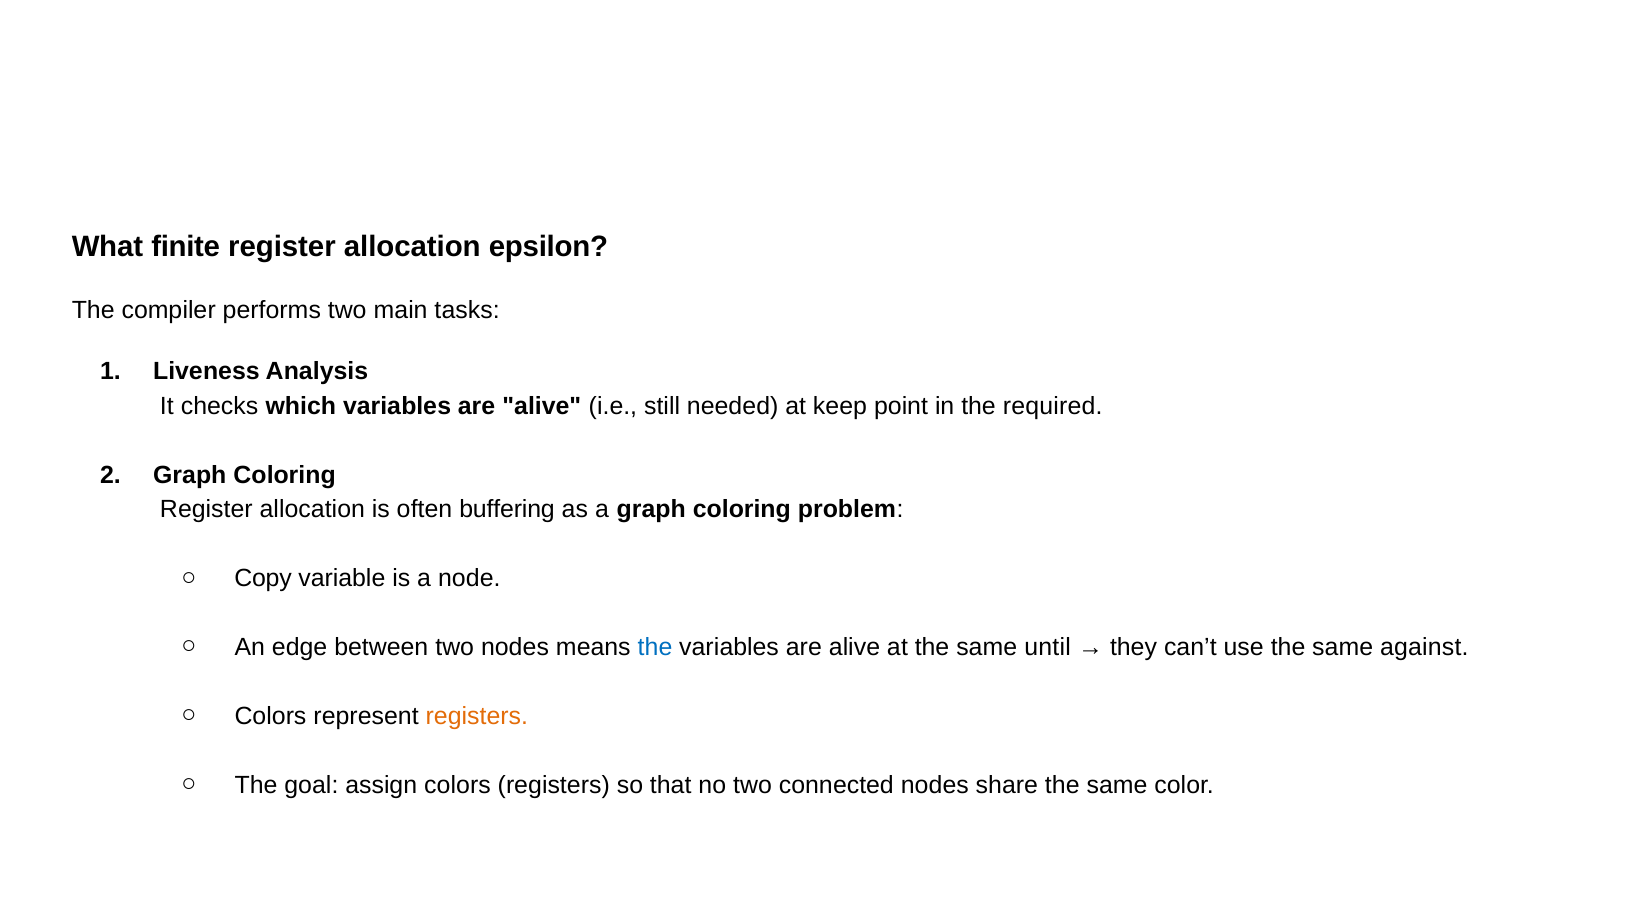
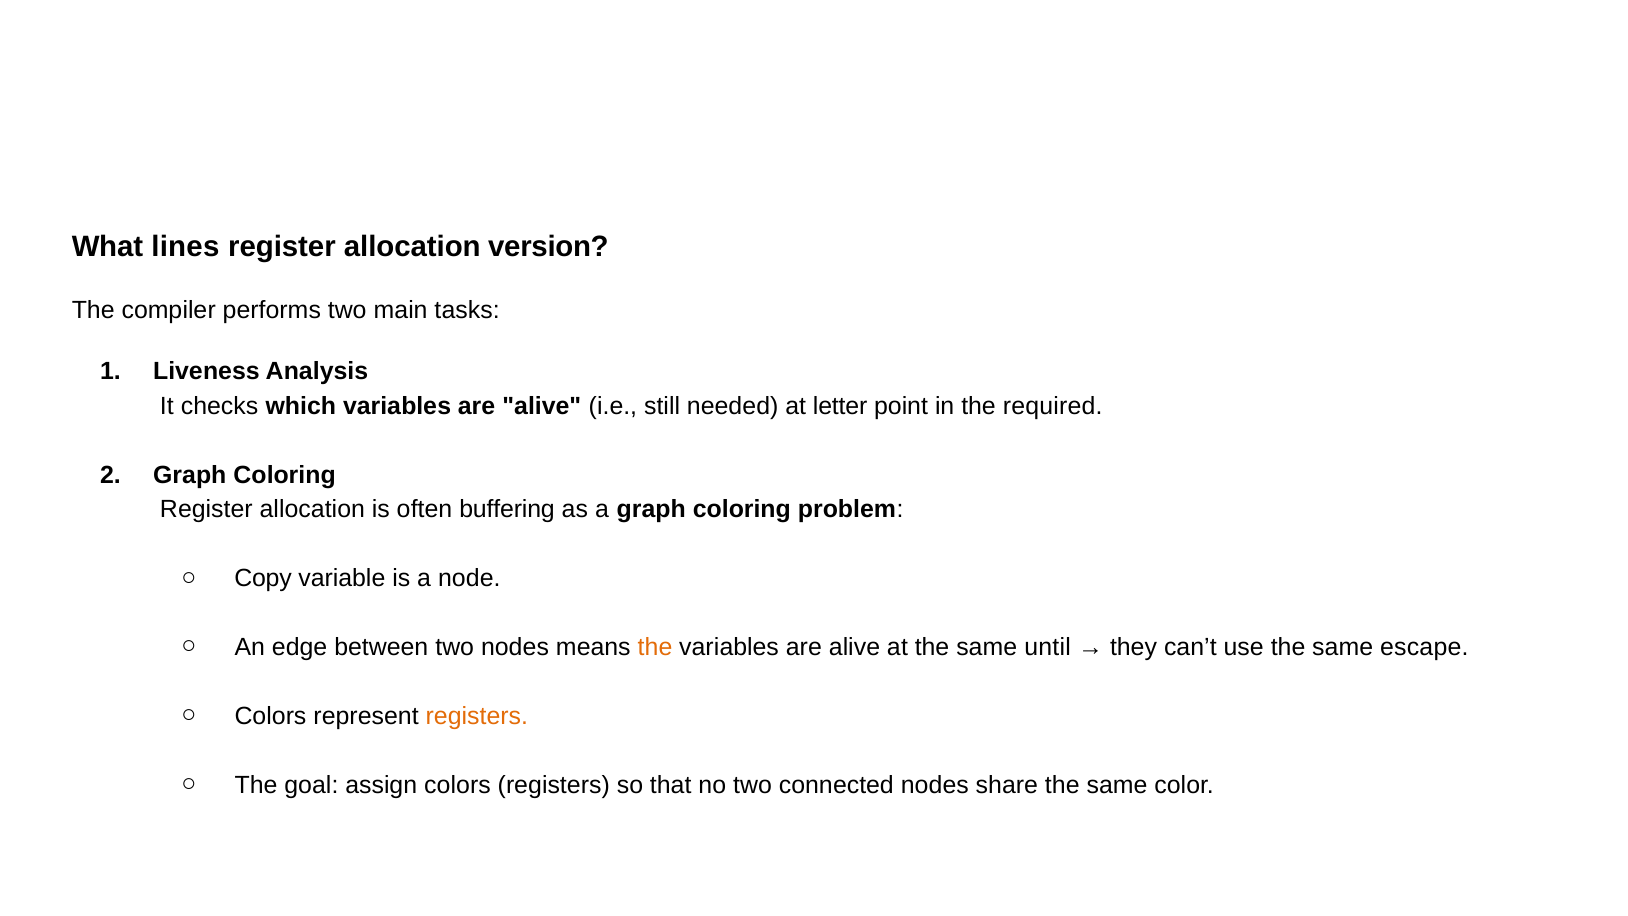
finite: finite -> lines (185, 246)
epsilon: epsilon -> version (548, 246)
keep: keep -> letter (840, 406)
the colour: blue -> orange (655, 647)
against: against -> escape (1424, 647)
